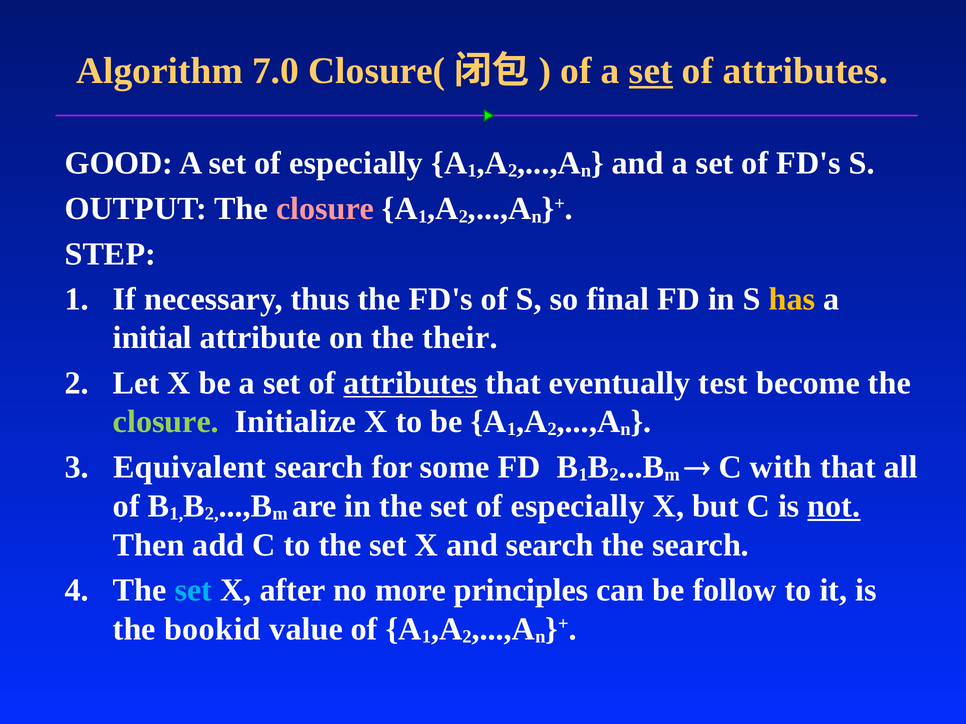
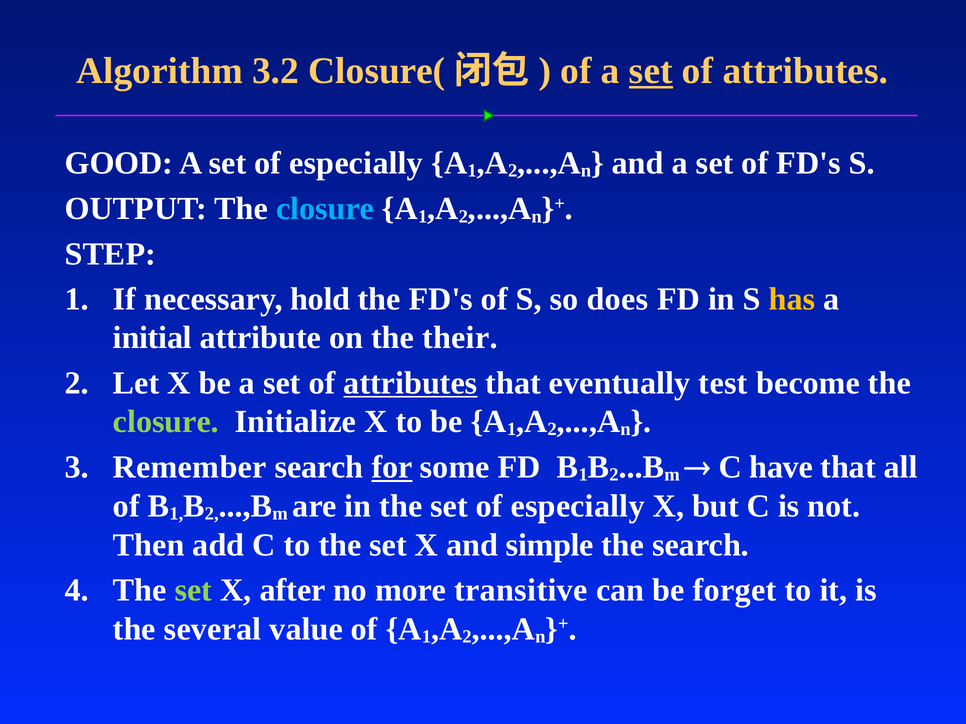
7.0: 7.0 -> 3.2 (276, 71)
closure colour: pink -> light blue (325, 209)
thus: thus -> hold (320, 299)
final: final -> does (618, 299)
Equivalent: Equivalent -> Remember (190, 467)
for underline: none -> present (392, 467)
with: with -> have (781, 467)
not underline: present -> none (834, 506)
and search: search -> simple (550, 546)
set colour: light blue -> light green (193, 591)
principles: principles -> transitive (521, 591)
follow: follow -> forget (735, 591)
bookid: bookid -> several (213, 629)
